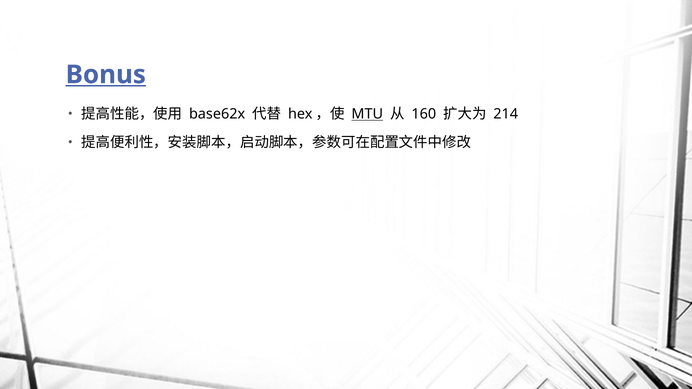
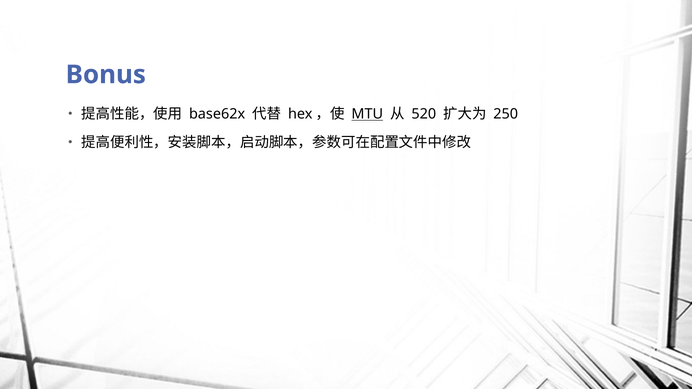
Bonus underline: present -> none (106, 75)
160: 160 -> 520 (424, 114)
214: 214 -> 250 (506, 114)
